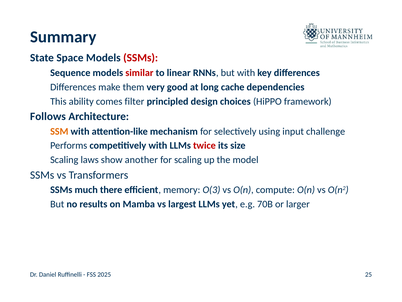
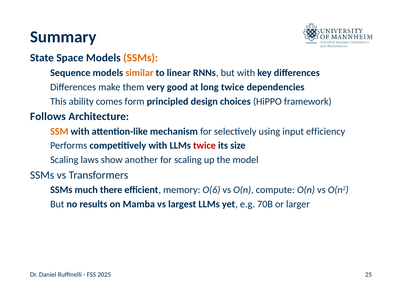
SSMs colour: red -> orange (141, 58)
similar colour: red -> orange (139, 73)
long cache: cache -> twice (233, 87)
filter: filter -> form (135, 101)
challenge: challenge -> efficiency (326, 131)
O(3: O(3 -> O(6 (211, 190)
